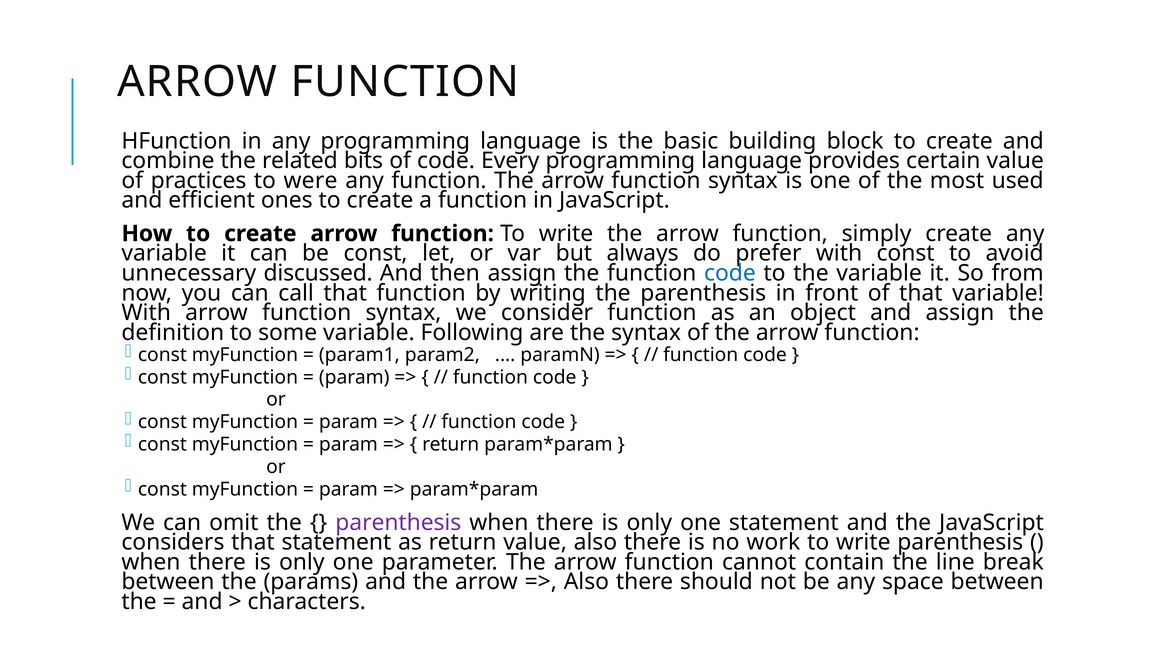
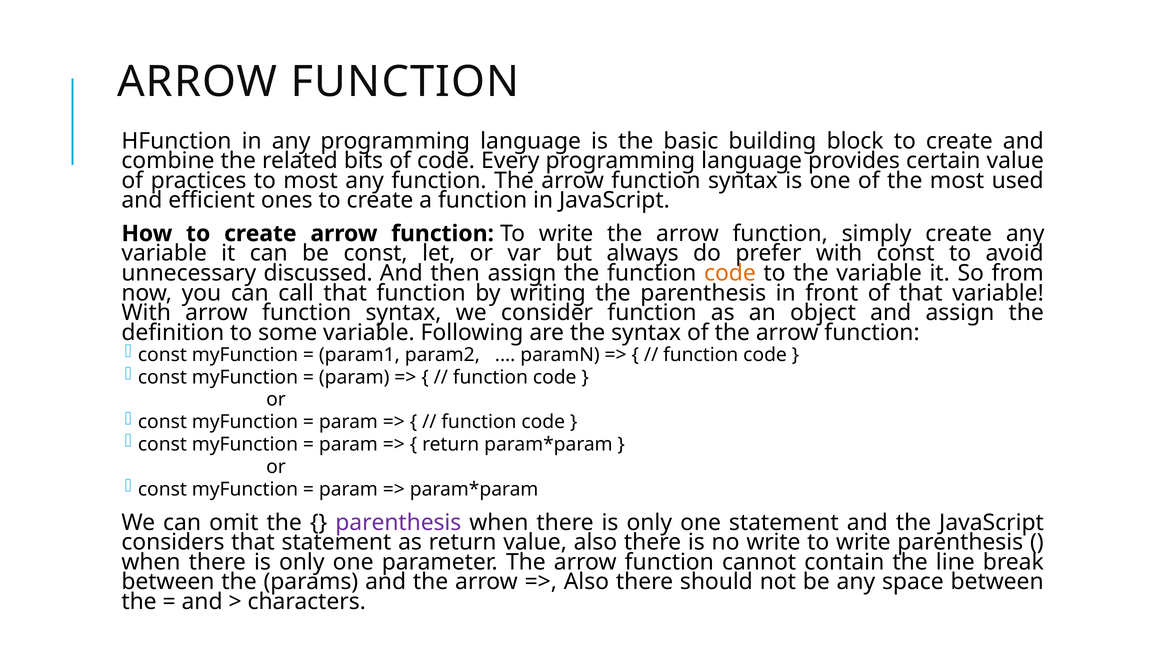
to were: were -> most (311, 181)
code colour: blue -> orange (730, 273)
no work: work -> write (773, 543)
